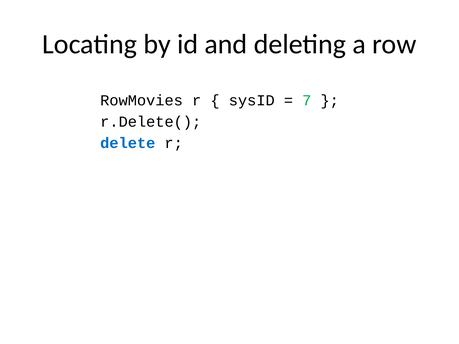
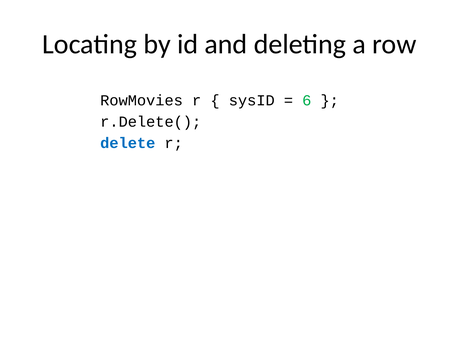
7: 7 -> 6 (307, 101)
